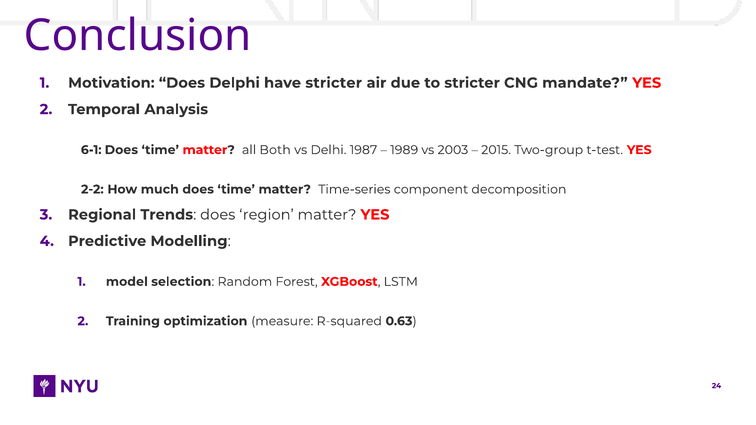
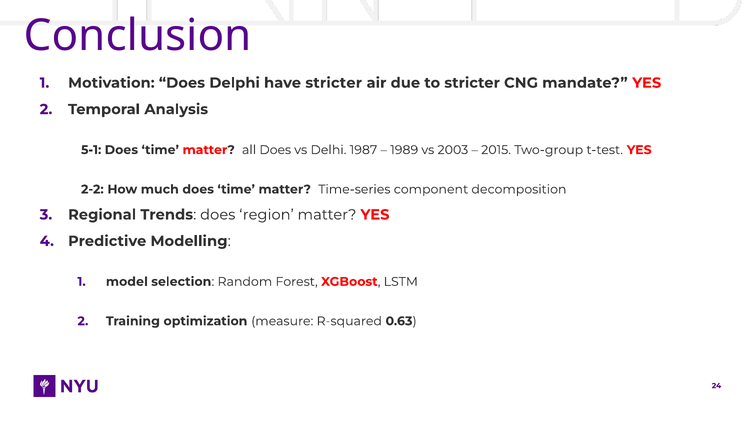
6-1: 6-1 -> 5-1 (91, 150)
all Both: Both -> Does (275, 150)
